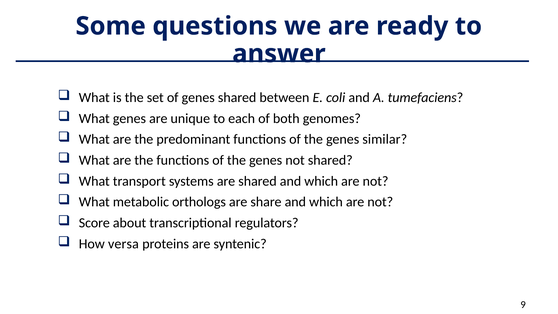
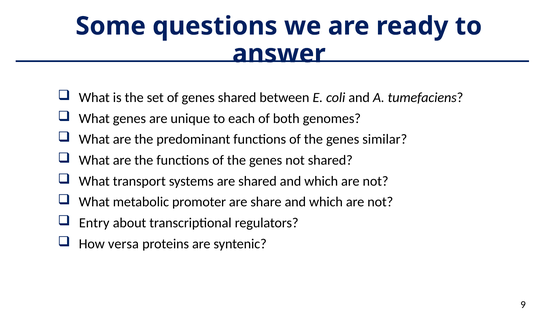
orthologs: orthologs -> promoter (199, 202)
Score: Score -> Entry (94, 223)
